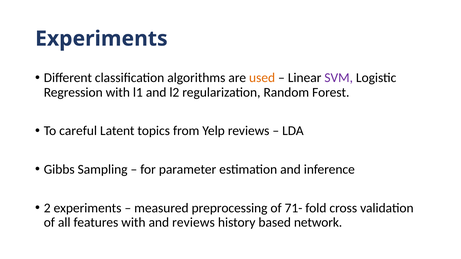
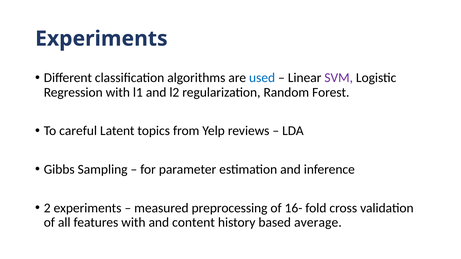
used colour: orange -> blue (262, 78)
71-: 71- -> 16- (294, 208)
and reviews: reviews -> content (194, 223)
network: network -> average (318, 223)
